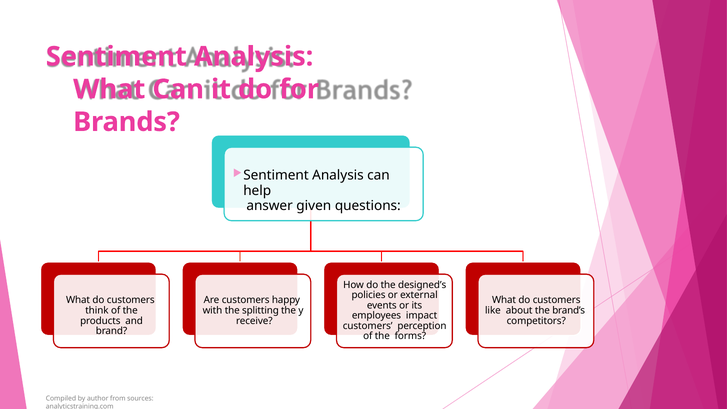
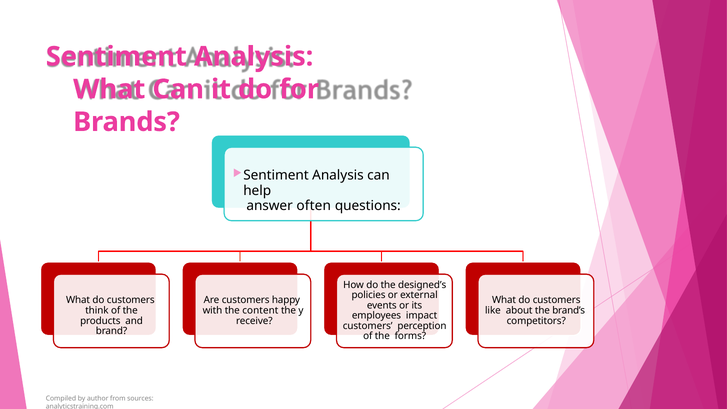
given: given -> often (314, 206)
splitting: splitting -> content (260, 310)
